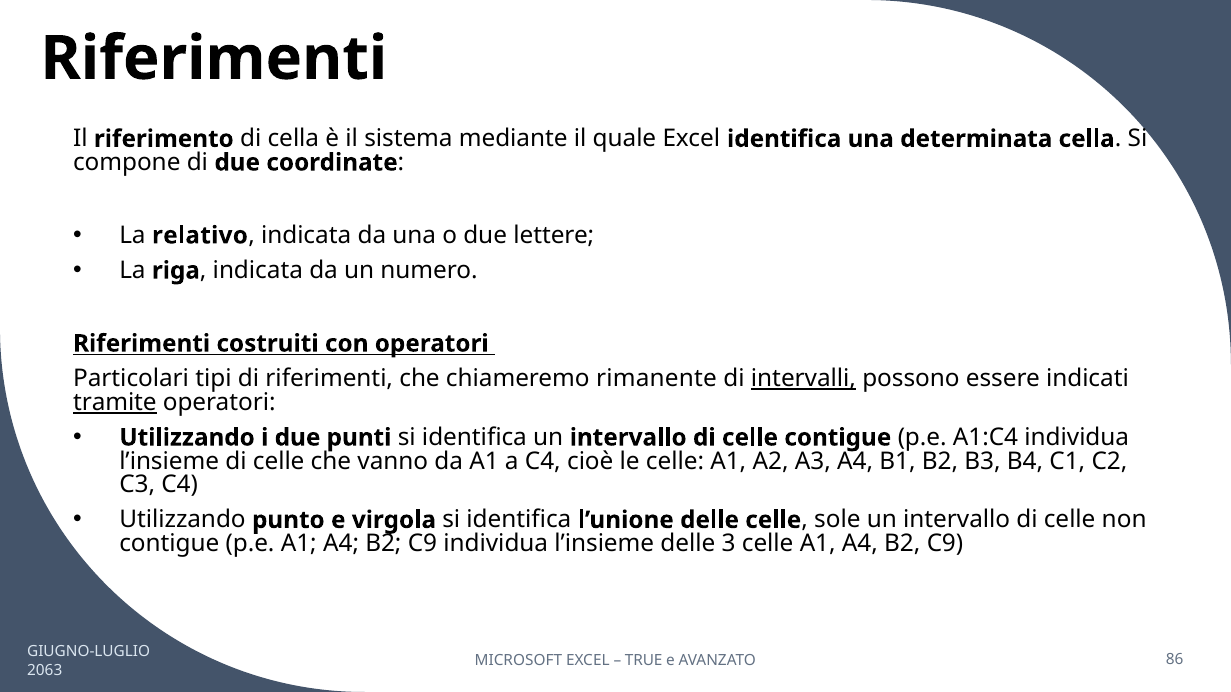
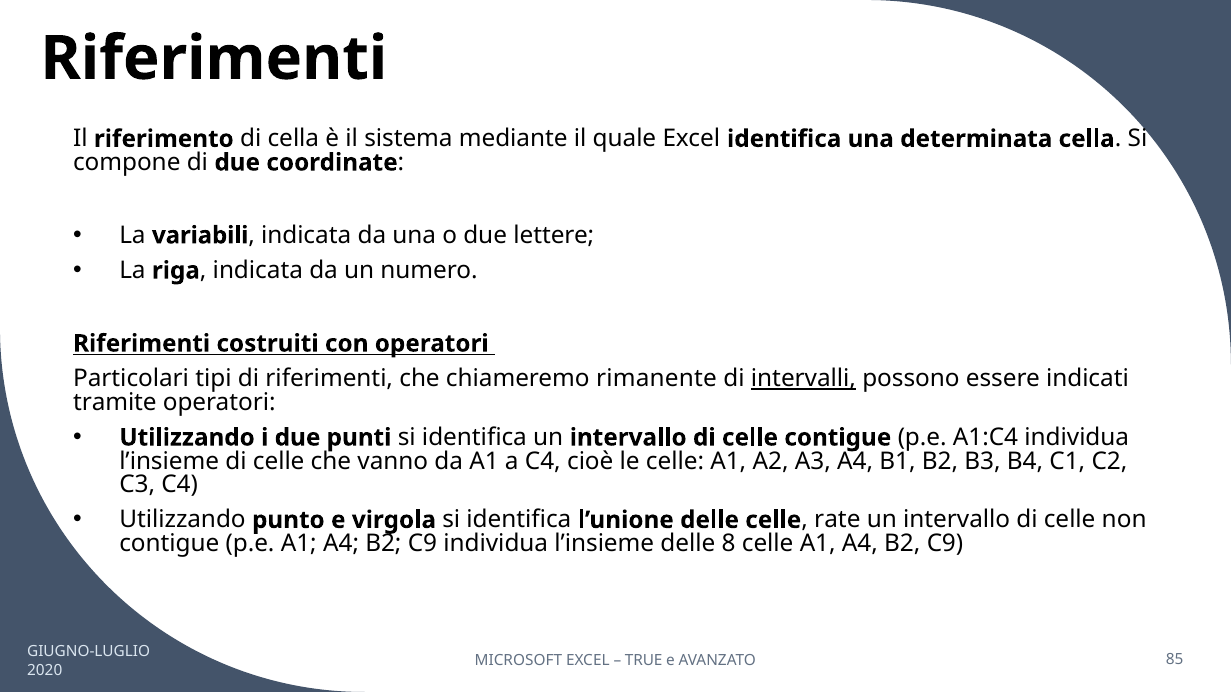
relativo: relativo -> variabili (200, 236)
tramite underline: present -> none (115, 403)
sole: sole -> rate (837, 520)
3: 3 -> 8 (728, 544)
86: 86 -> 85 (1175, 660)
2063: 2063 -> 2020 (45, 670)
